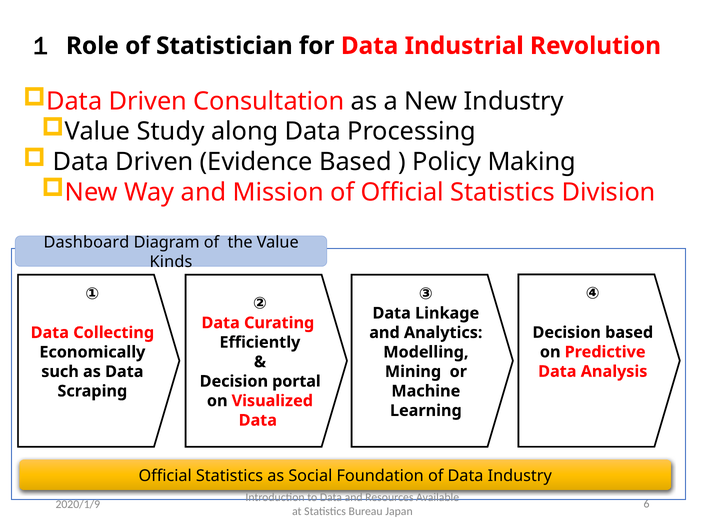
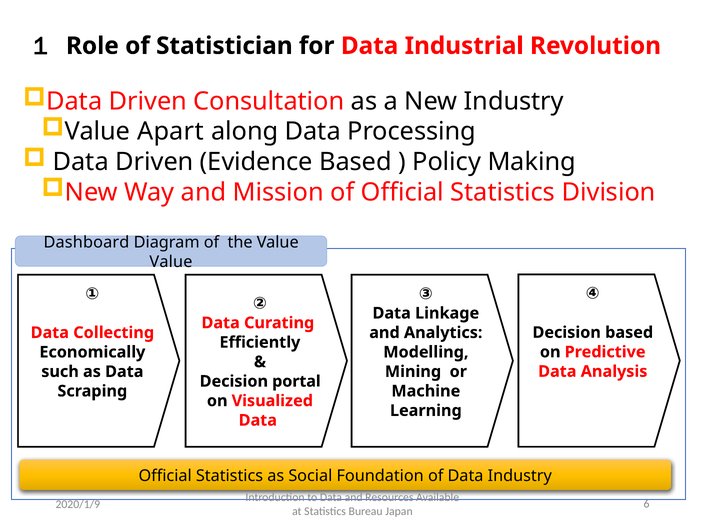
Study: Study -> Apart (170, 132)
Kinds: Kinds -> Value (171, 262)
